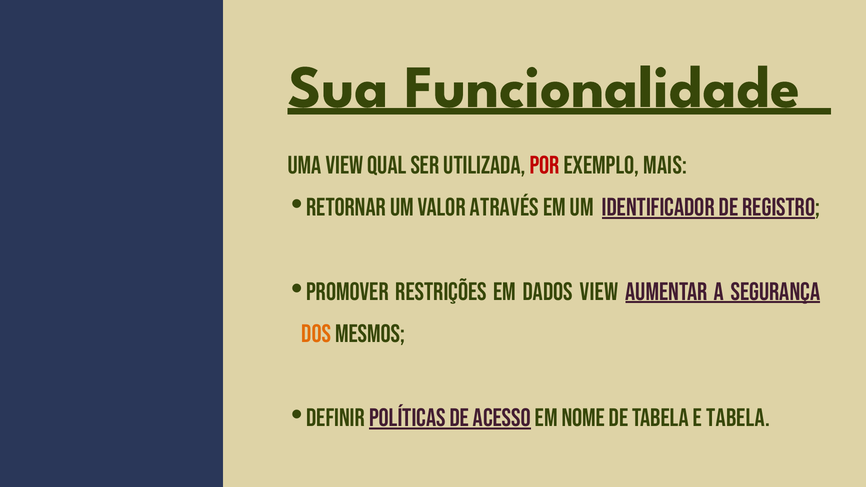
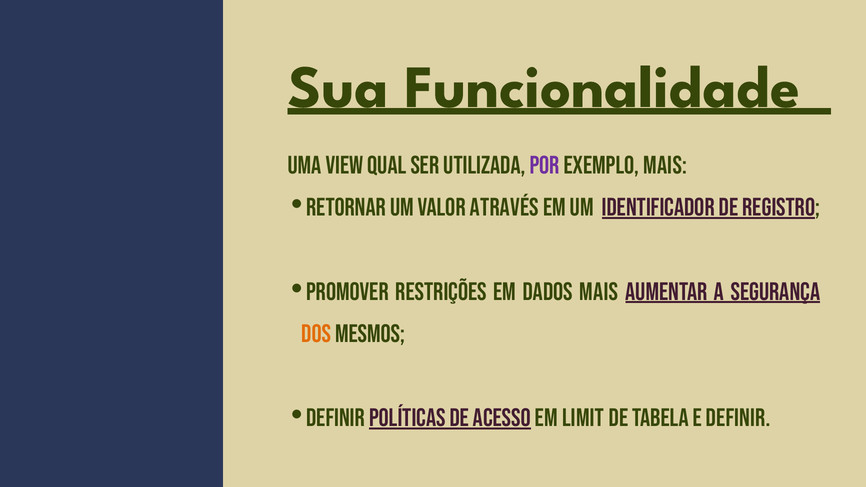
por colour: red -> purple (545, 166)
dados view: view -> mais (599, 292)
nome: nome -> limit (583, 418)
e tabela: tabela -> definir (738, 418)
